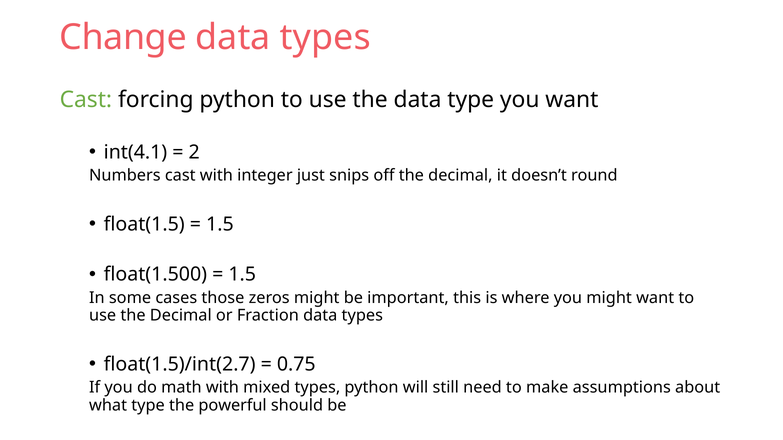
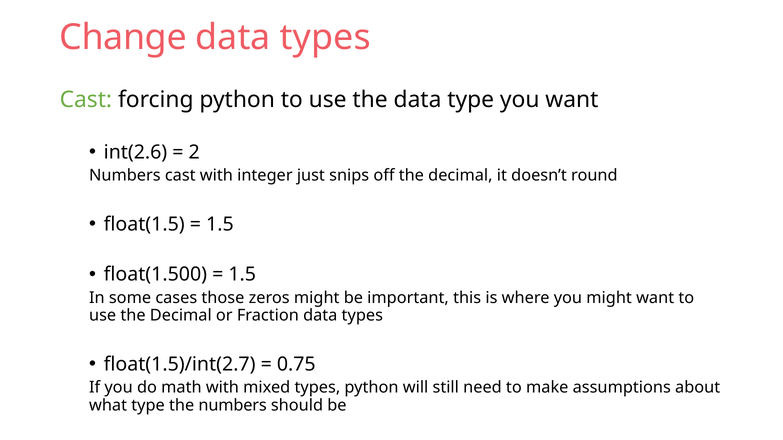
int(4.1: int(4.1 -> int(2.6 (135, 152)
the powerful: powerful -> numbers (233, 406)
